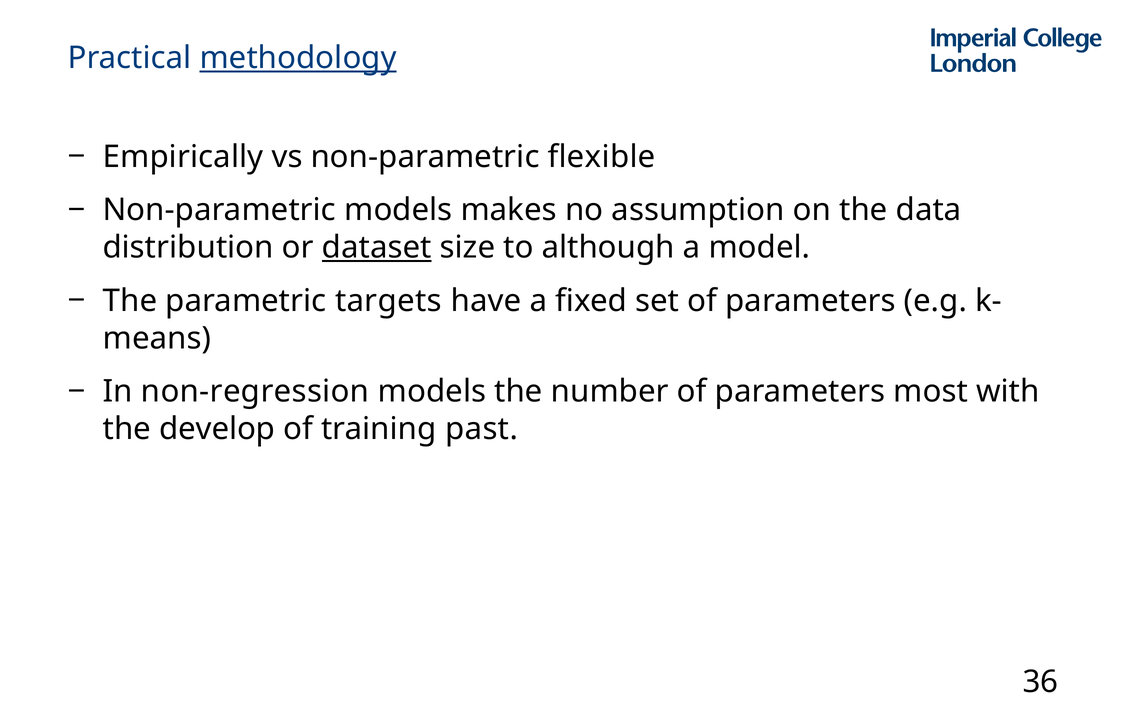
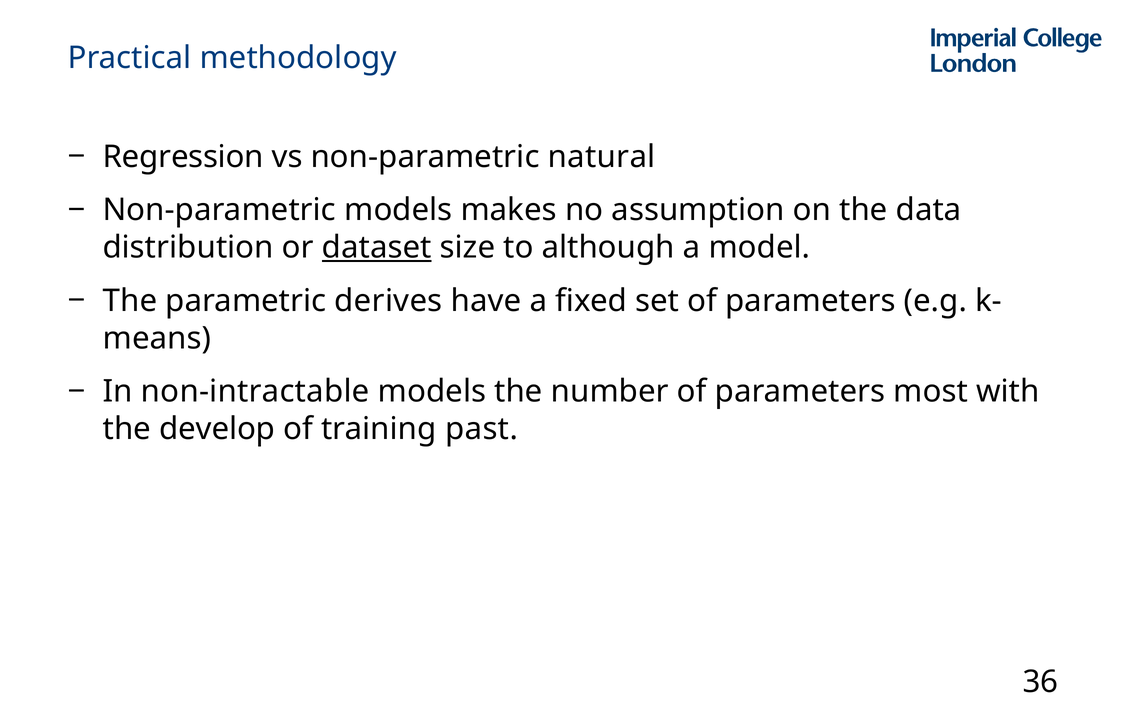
methodology underline: present -> none (298, 58)
Empirically: Empirically -> Regression (183, 157)
flexible: flexible -> natural (602, 157)
targets: targets -> derives (388, 301)
non-regression: non-regression -> non-intractable (255, 391)
